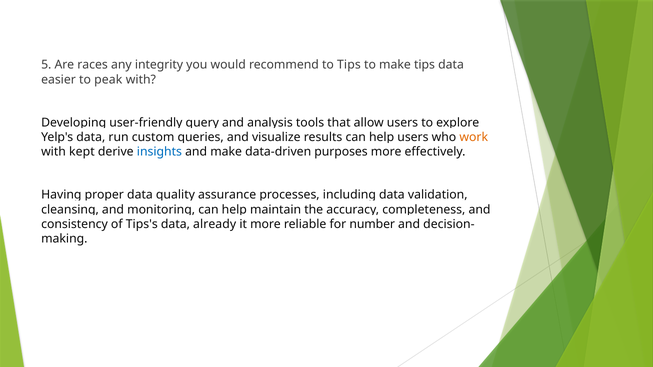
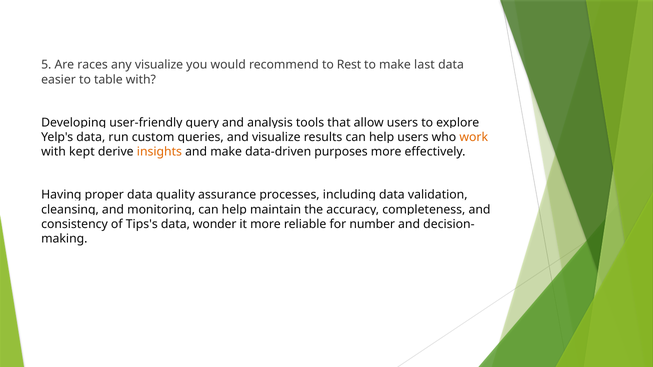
any integrity: integrity -> visualize (159, 65)
to Tips: Tips -> Rest (349, 65)
make tips: tips -> last (424, 65)
peak: peak -> table (108, 80)
insights colour: blue -> orange (159, 152)
already: already -> wonder (215, 224)
